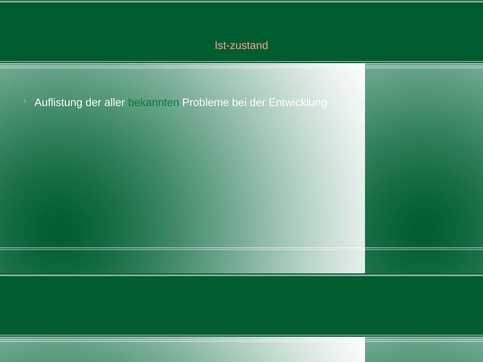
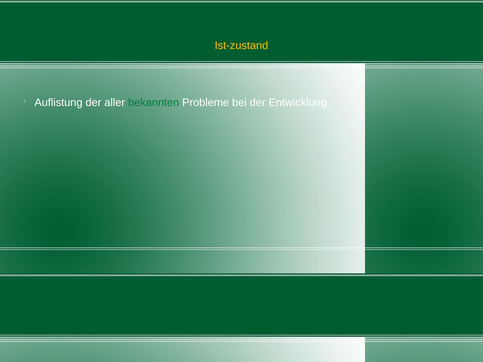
Ist-zustand colour: pink -> yellow (241, 45)
